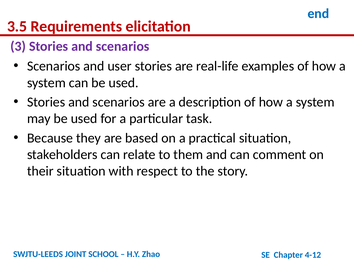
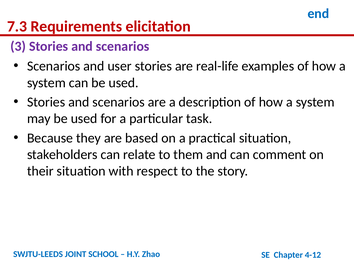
3.5: 3.5 -> 7.3 (17, 26)
